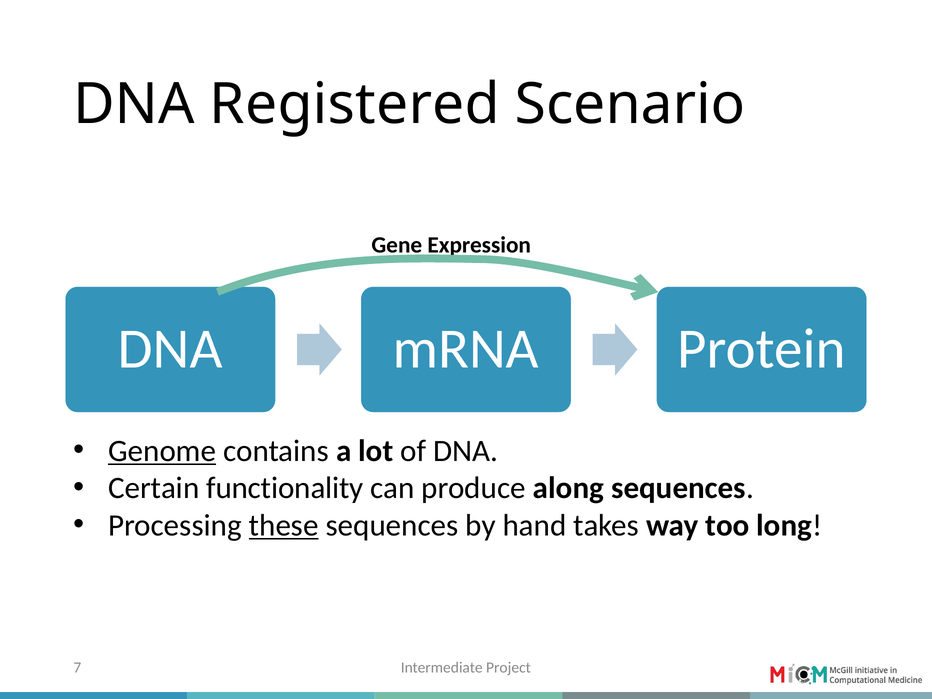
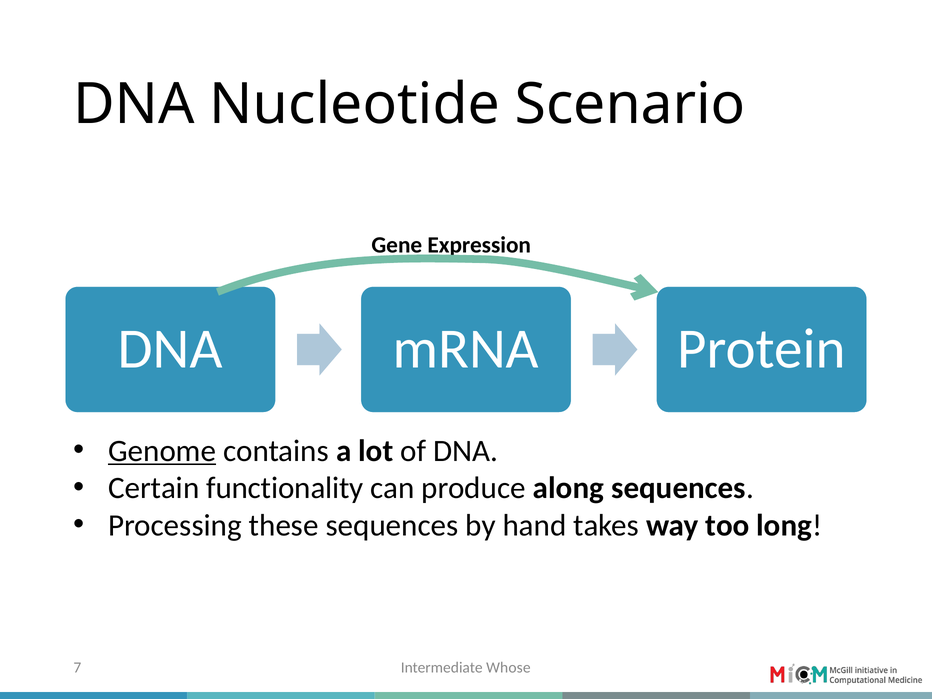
Registered: Registered -> Nucleotide (355, 104)
these underline: present -> none (284, 525)
Project: Project -> Whose (508, 667)
